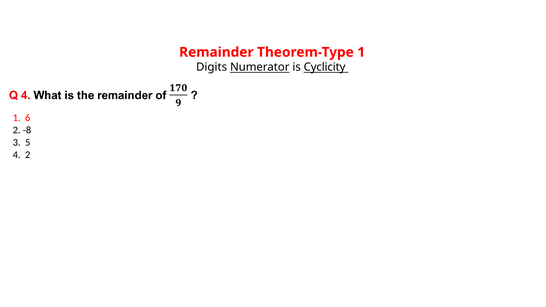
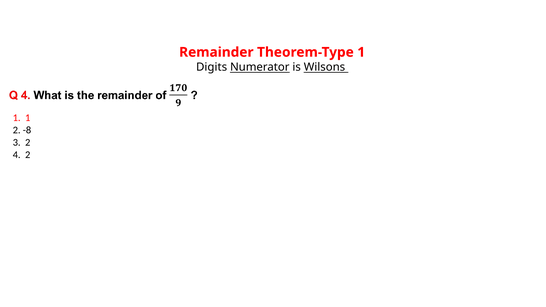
Cyclicity: Cyclicity -> Wilsons (325, 67)
1 6: 6 -> 1 (28, 118)
3 5: 5 -> 2 (28, 143)
